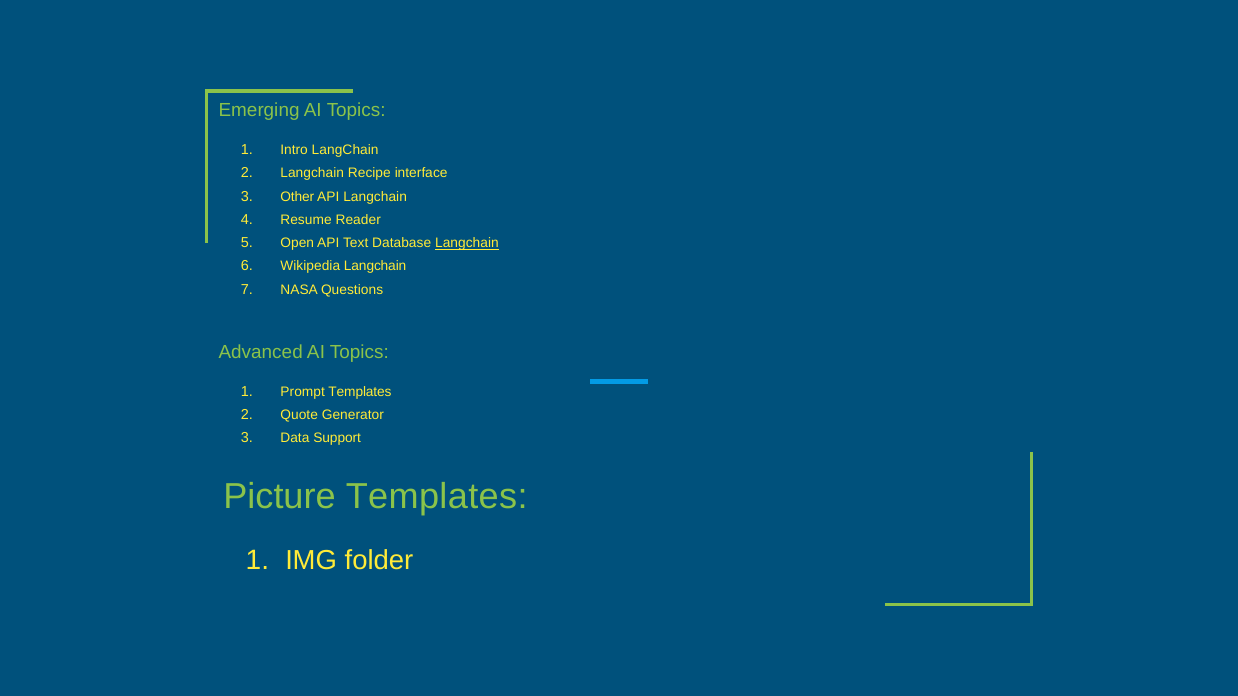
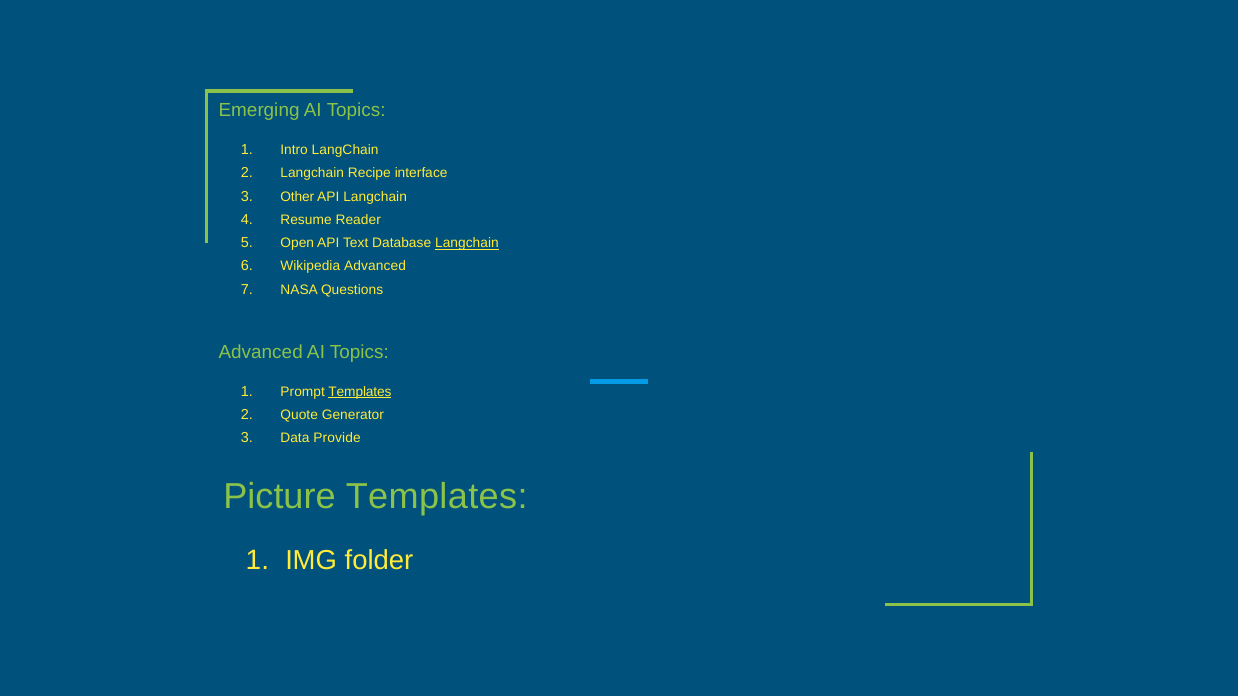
Wikipedia Langchain: Langchain -> Advanced (375, 267)
Templates underline: none -> present (360, 392)
Support: Support -> Provide (337, 439)
